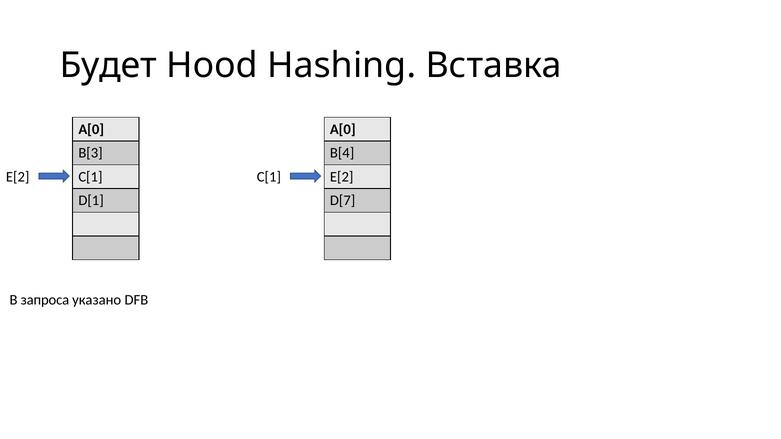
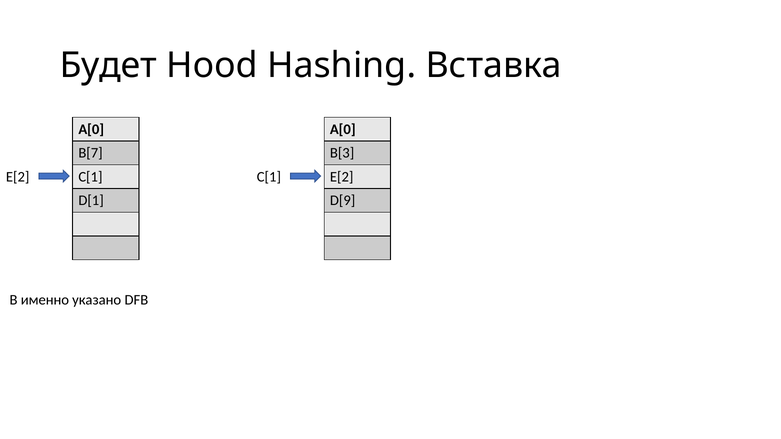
B[3: B[3 -> B[7 (91, 153)
B[4: B[4 -> B[3 (342, 153)
D[7: D[7 -> D[9 (343, 201)
запроса: запроса -> именно (45, 300)
